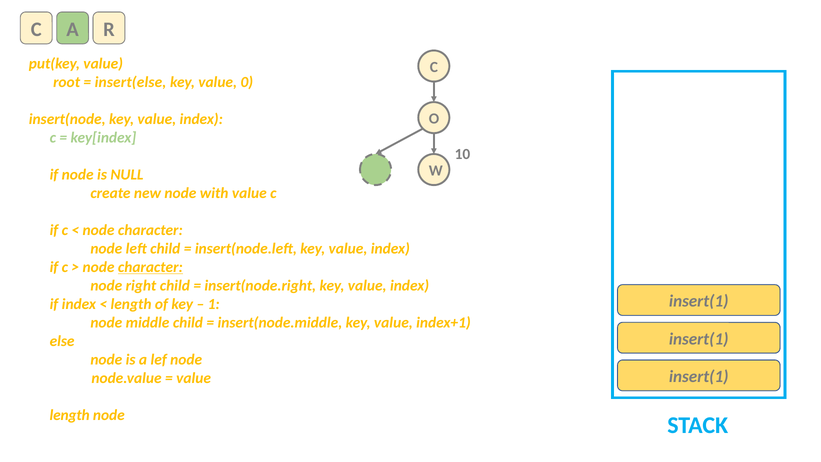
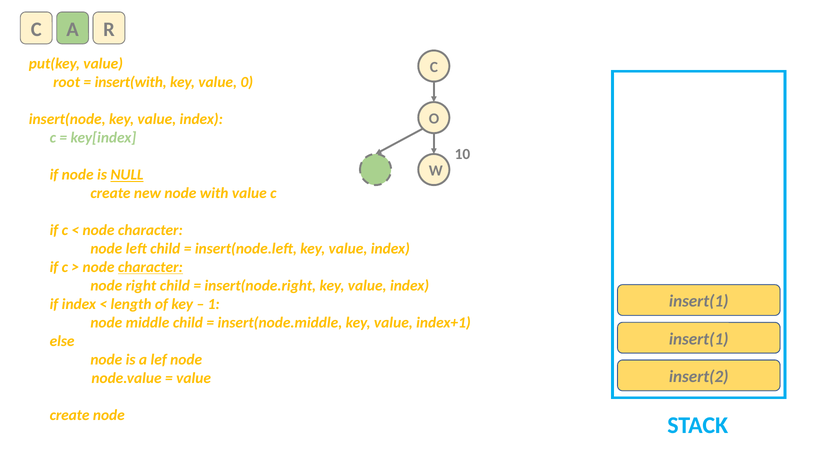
insert(else: insert(else -> insert(with (131, 82)
NULL underline: none -> present (127, 175)
insert(1: insert(1 -> insert(2 (699, 376)
length: length -> create (70, 415)
